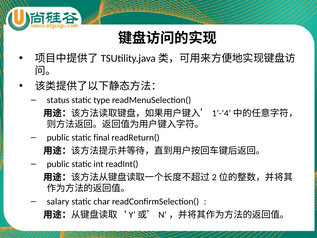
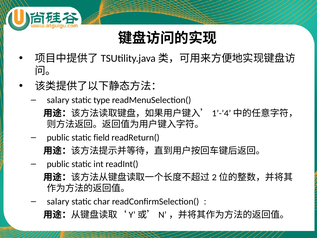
status: status -> salary (58, 100)
final: final -> field (102, 137)
